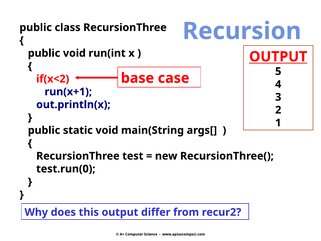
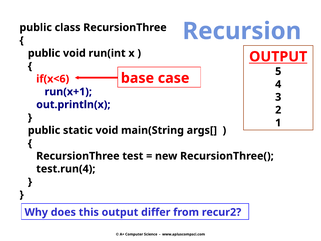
if(x<2: if(x<2 -> if(x<6 (53, 79)
test.run(0: test.run(0 -> test.run(4 (66, 169)
